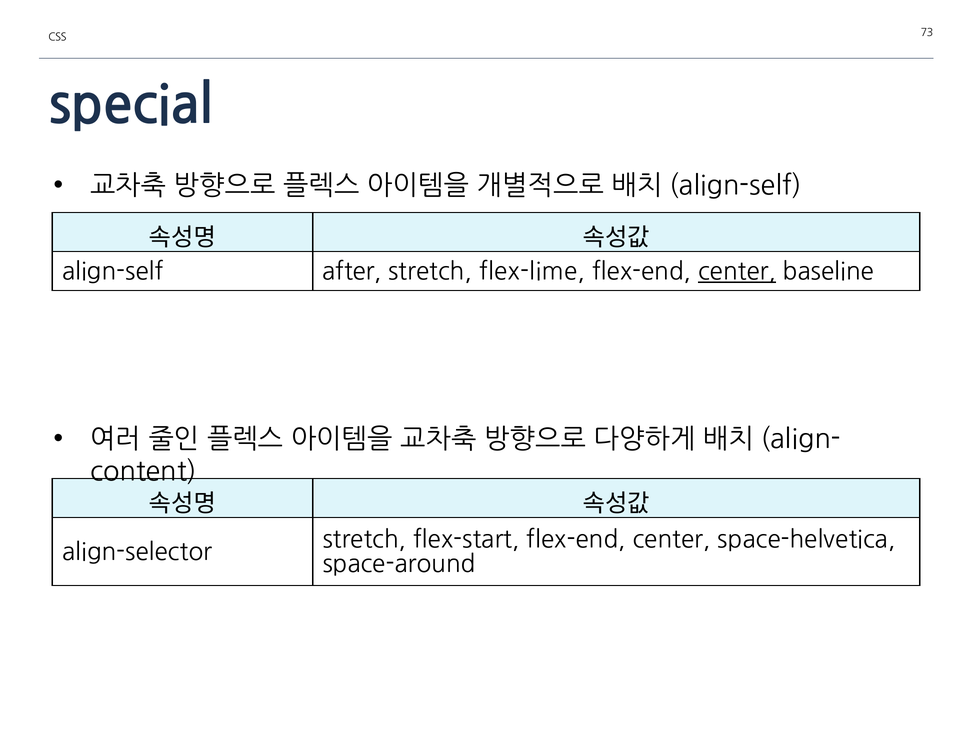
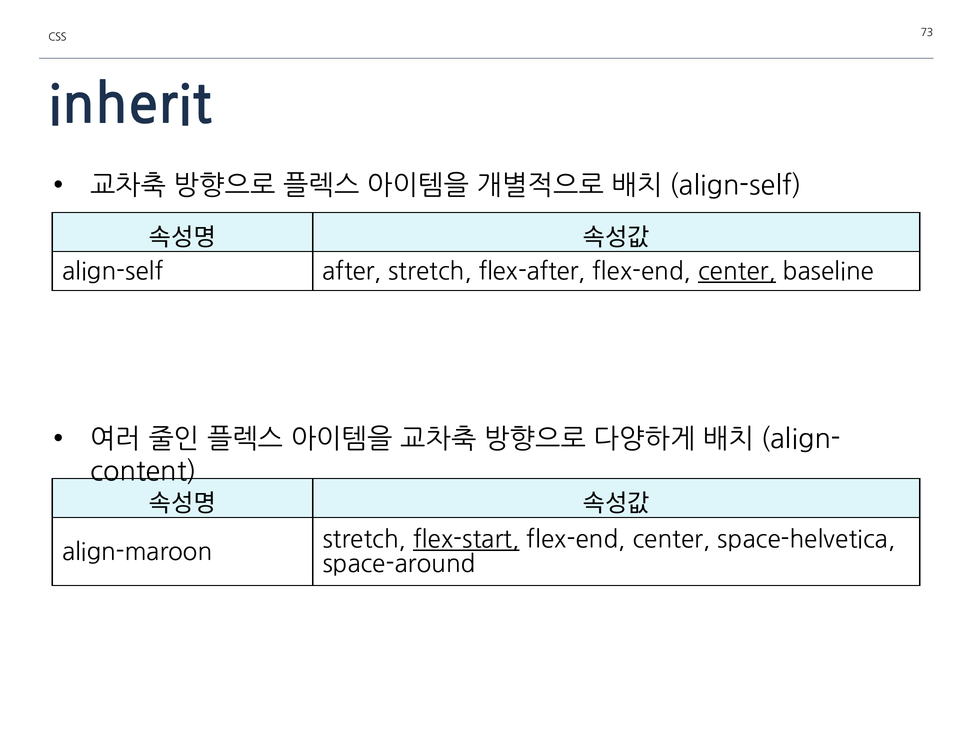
special: special -> inherit (130, 105)
flex-lime: flex-lime -> flex-after (532, 272)
flex-start underline: none -> present (466, 540)
align-selector: align-selector -> align-maroon (137, 552)
